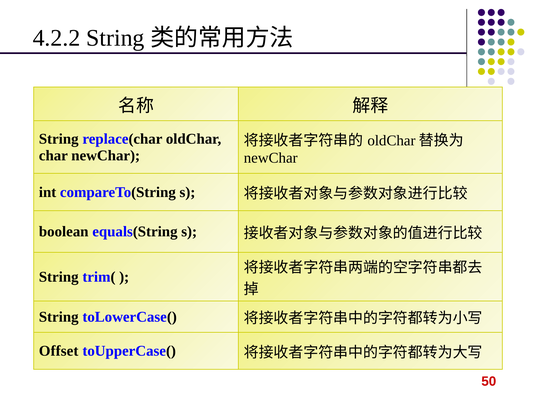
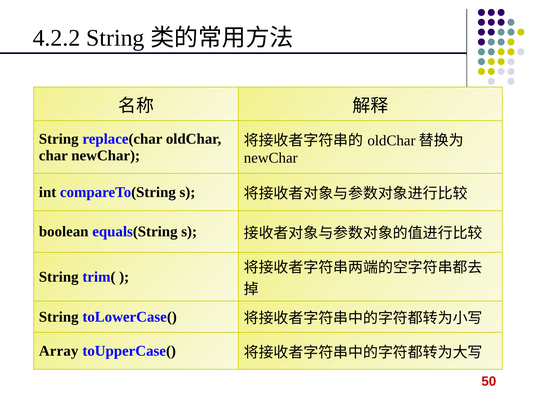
Offset: Offset -> Array (59, 351)
